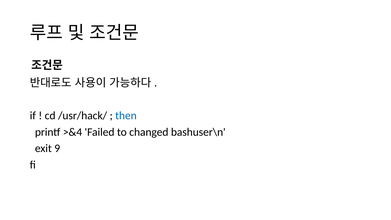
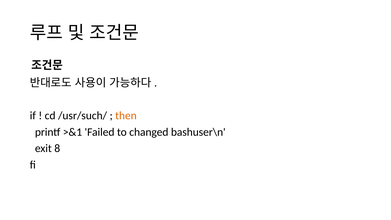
/usr/hack/: /usr/hack/ -> /usr/such/ (83, 116)
then colour: blue -> orange (126, 116)
>&4: >&4 -> >&1 (72, 132)
9: 9 -> 8 (57, 148)
